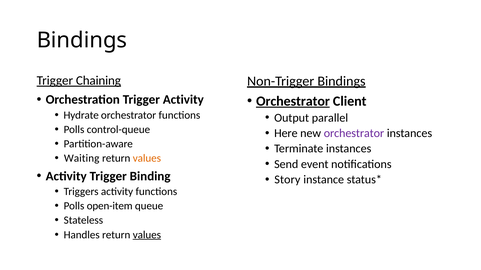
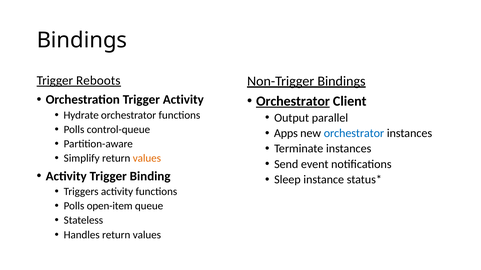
Chaining: Chaining -> Reboots (98, 81)
Here: Here -> Apps (286, 133)
orchestrator colour: purple -> blue (354, 133)
Waiting: Waiting -> Simplify (82, 159)
Story: Story -> Sleep (287, 180)
values underline: present -> none (147, 235)
